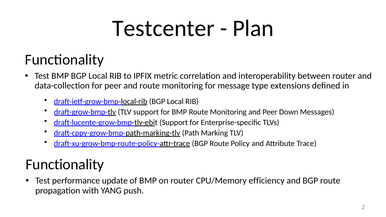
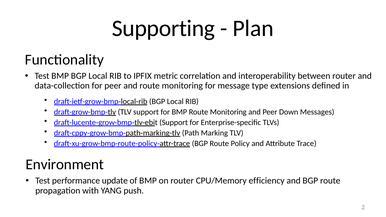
Testcenter: Testcenter -> Supporting (163, 28)
Functionality: Functionality -> Environment (65, 165)
